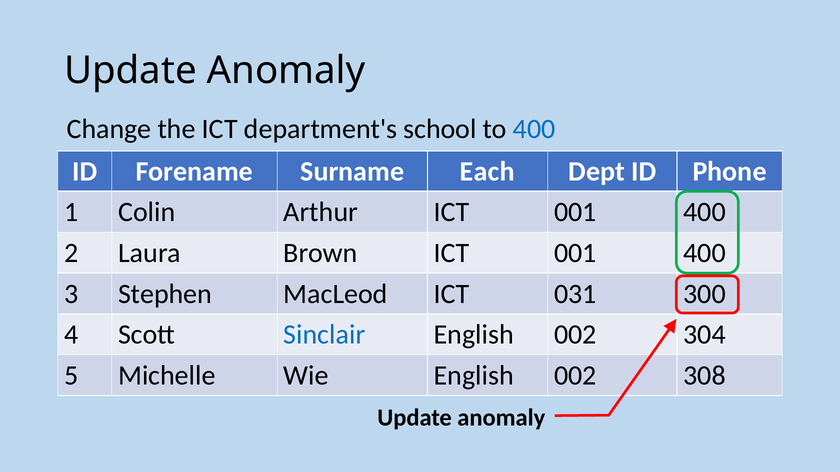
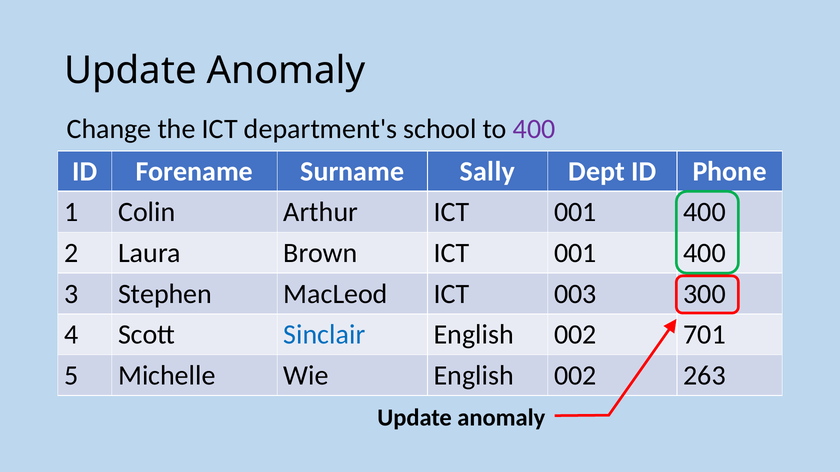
400 colour: blue -> purple (534, 129)
Each: Each -> Sally (487, 172)
031: 031 -> 003 (575, 294)
304: 304 -> 701 (705, 335)
308: 308 -> 263 (705, 376)
